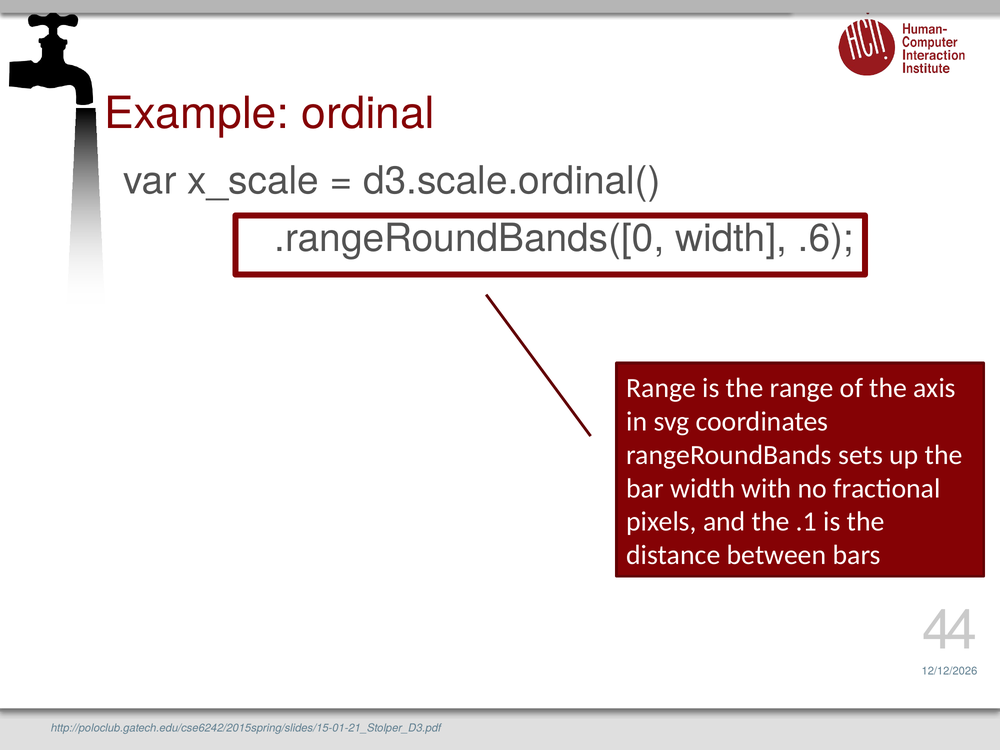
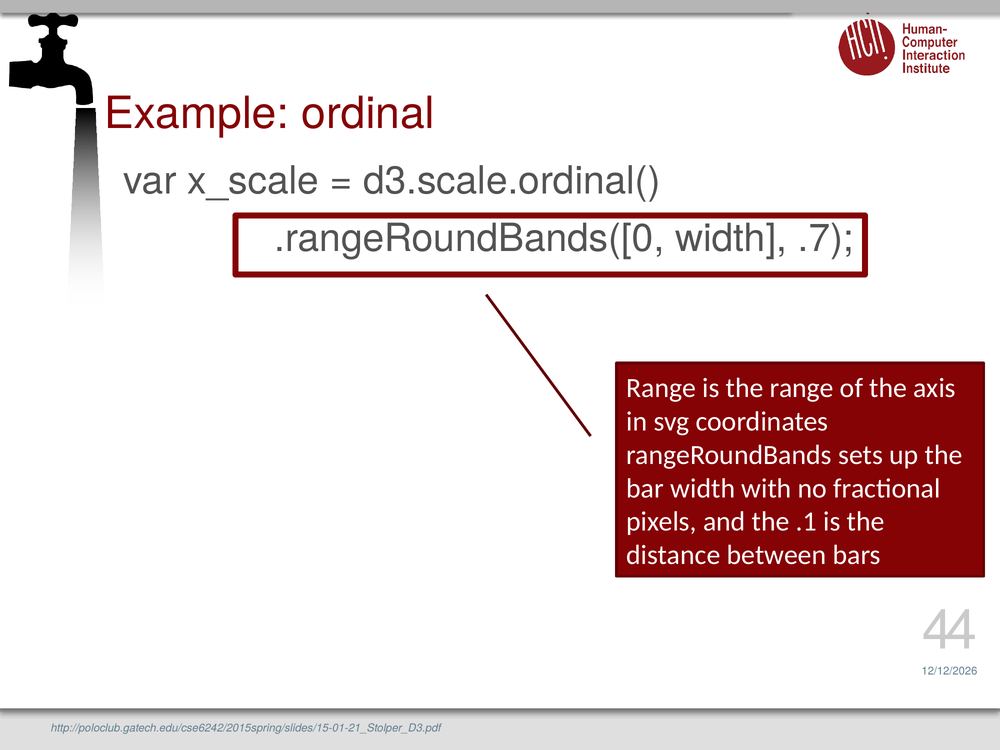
.6: .6 -> .7 (826, 239)
